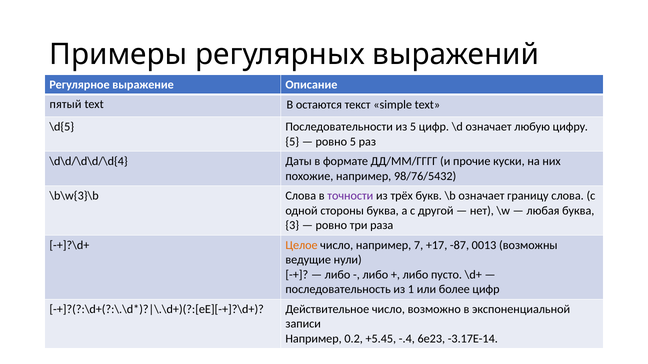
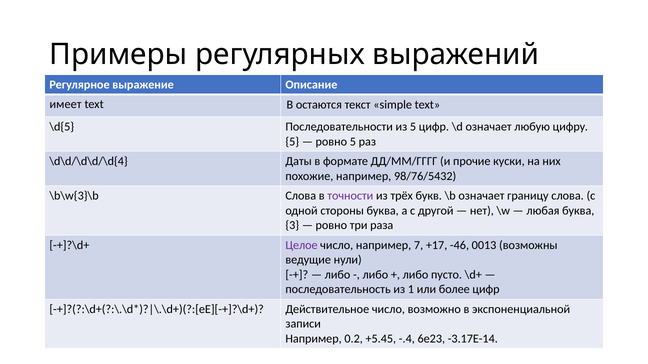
пятый: пятый -> имеет (66, 104)
Целое colour: orange -> purple (301, 245)
-87: -87 -> -46 (460, 245)
